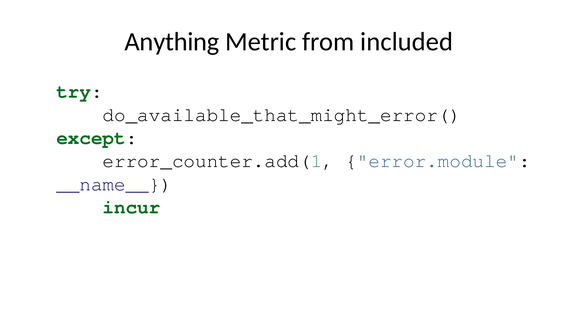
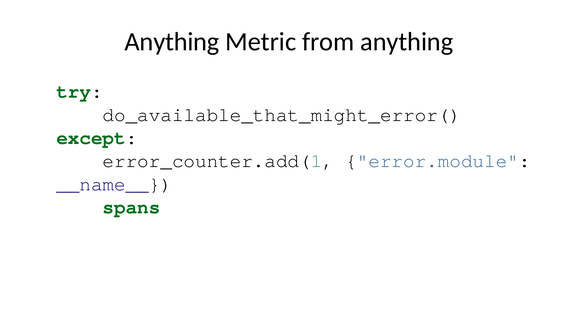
from included: included -> anything (407, 42)
incur: incur -> spans (132, 207)
